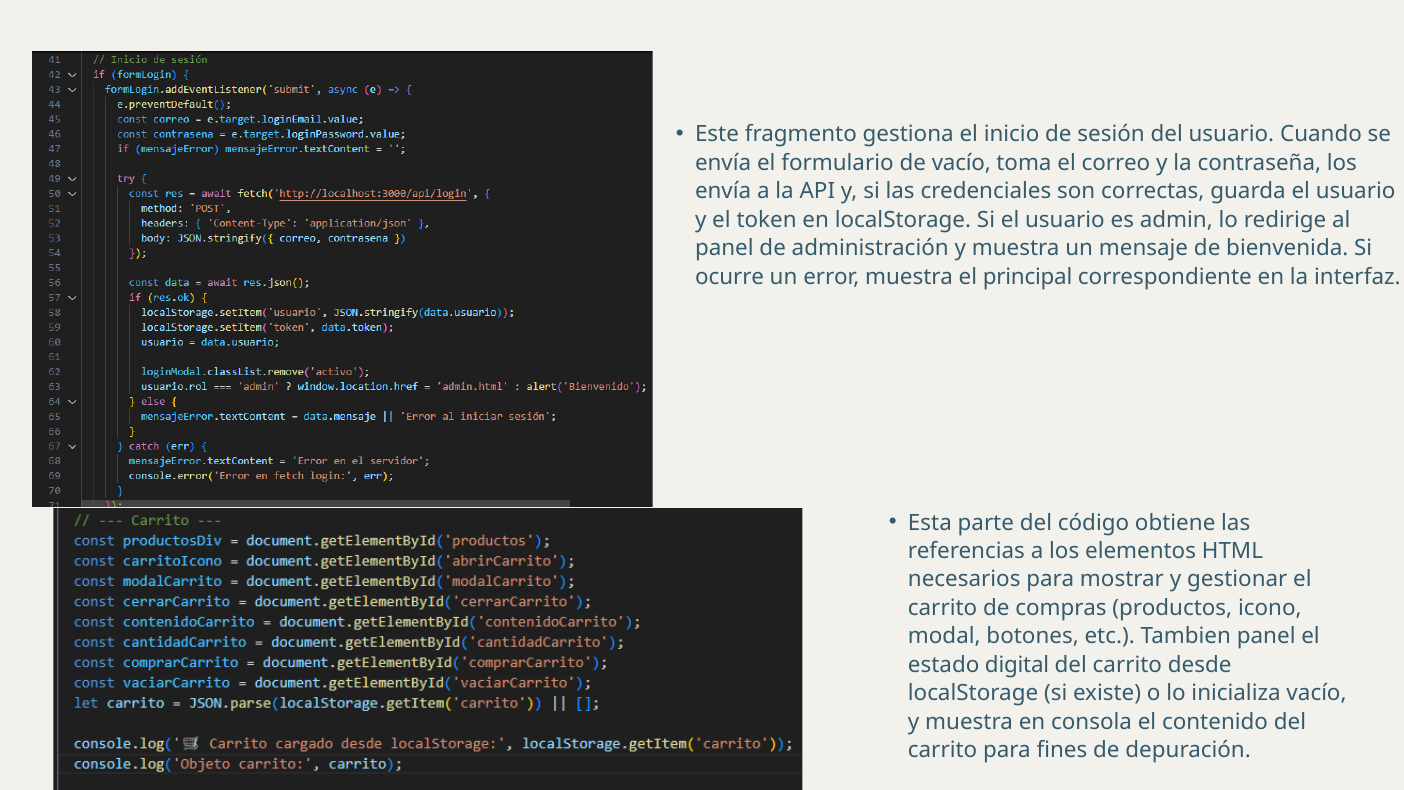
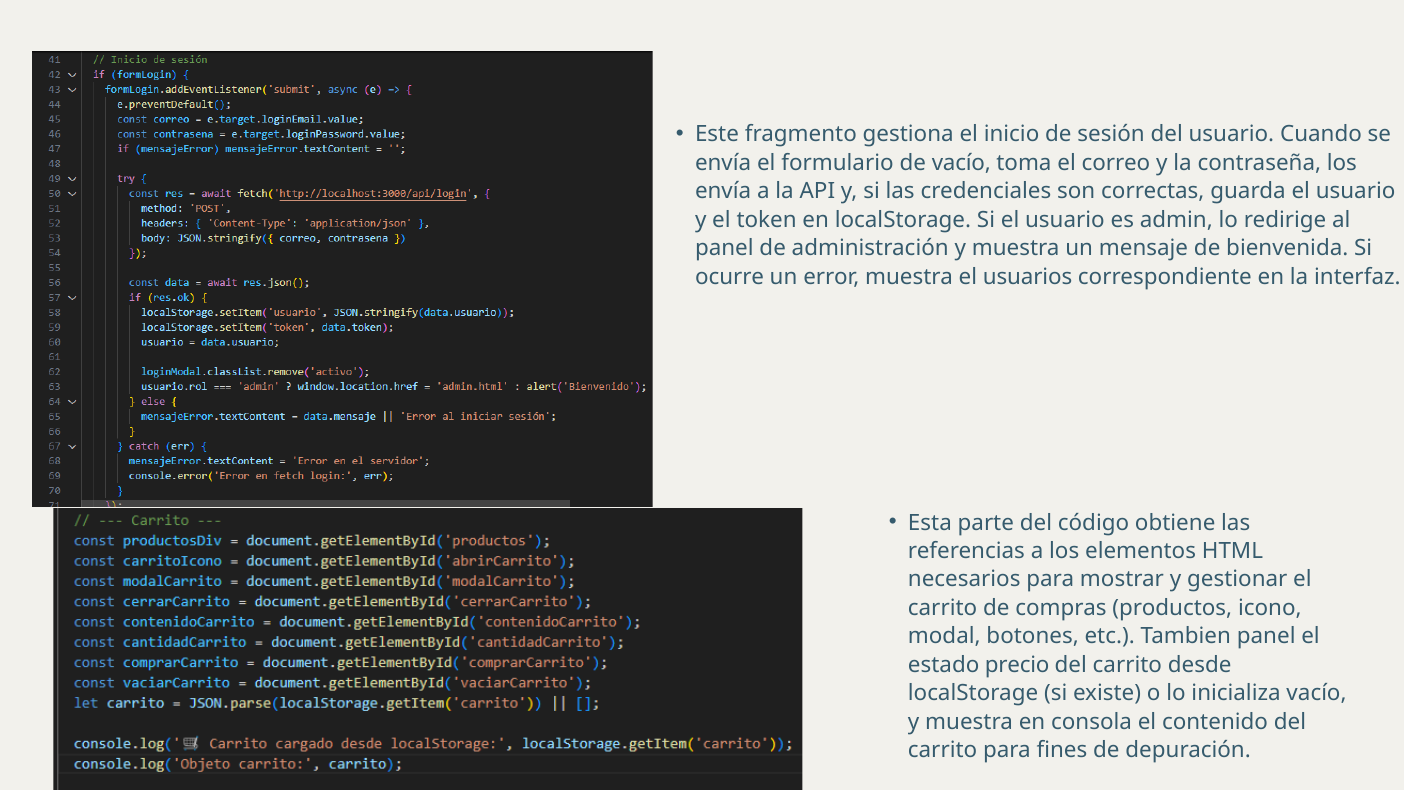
principal: principal -> usuarios (1028, 277)
digital: digital -> precio (1017, 665)
